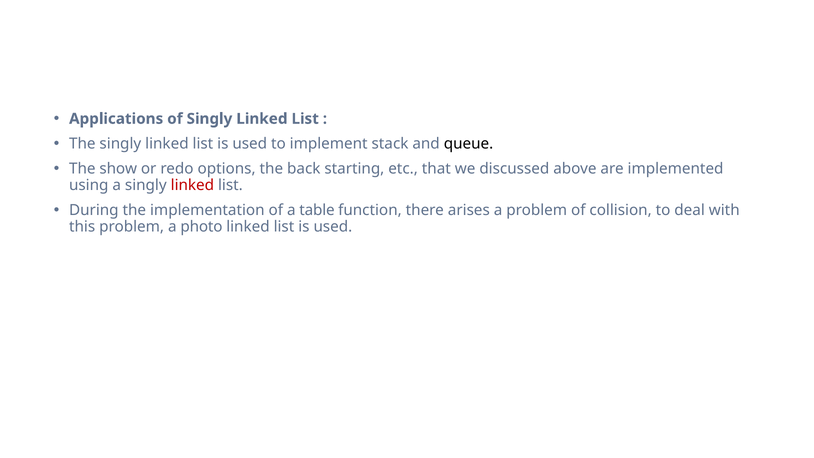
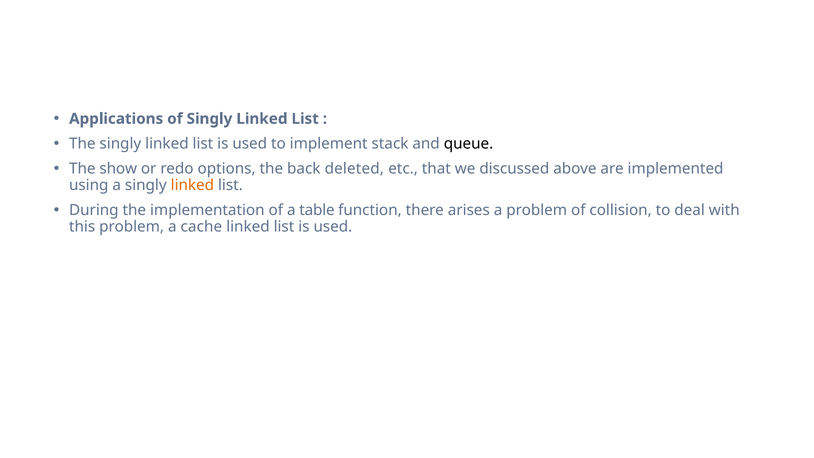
starting: starting -> deleted (354, 169)
linked colour: red -> orange (192, 185)
photo: photo -> cache (201, 227)
